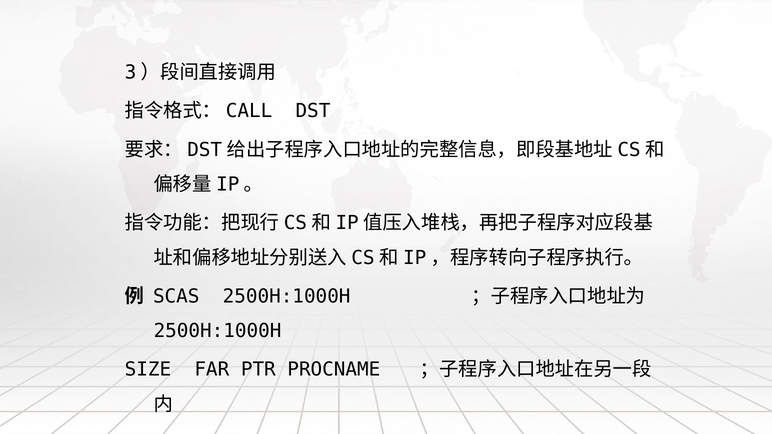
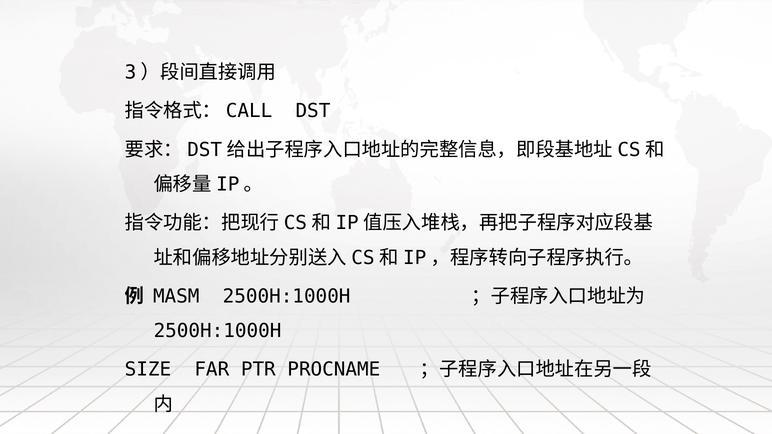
SCAS: SCAS -> MASM (176, 297)
